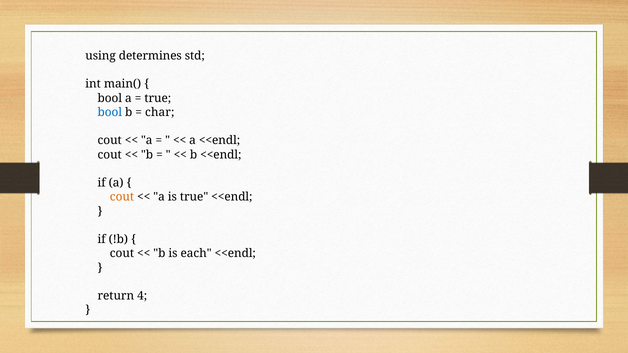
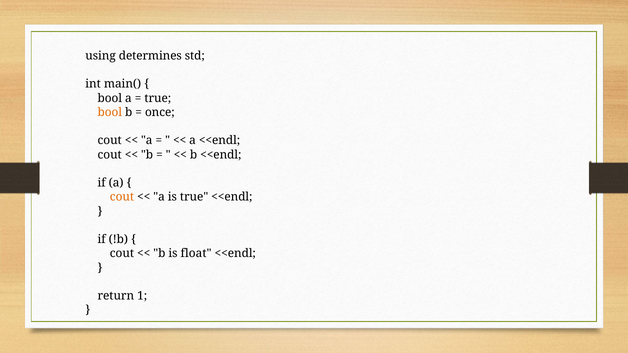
bool colour: blue -> orange (110, 112)
char: char -> once (160, 112)
each: each -> float (196, 254)
4: 4 -> 1 (142, 296)
